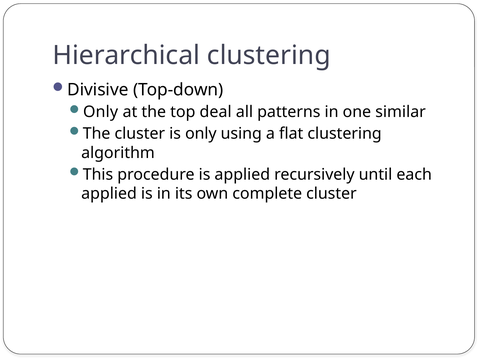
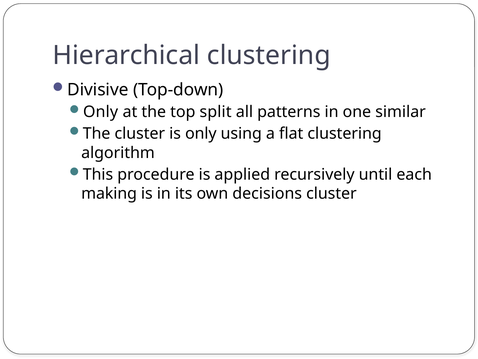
deal: deal -> split (216, 112)
applied: applied -> making (109, 193)
complete: complete -> decisions (267, 193)
